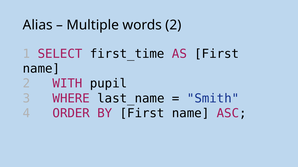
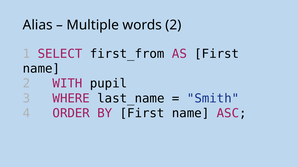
first_time: first_time -> first_from (127, 54)
